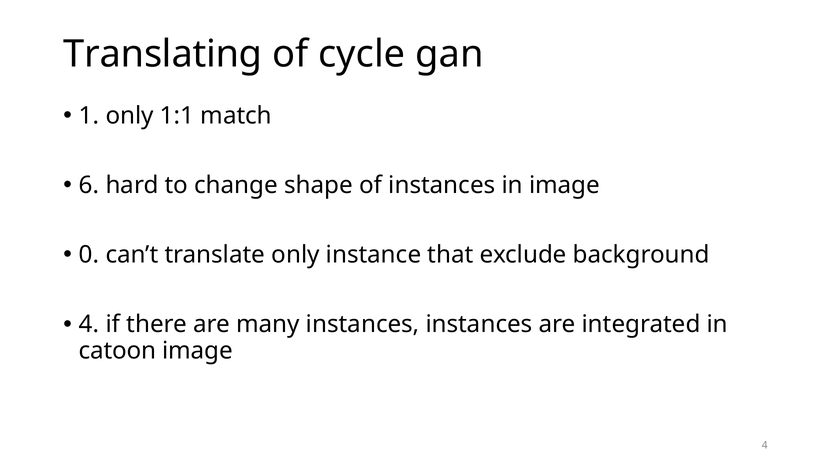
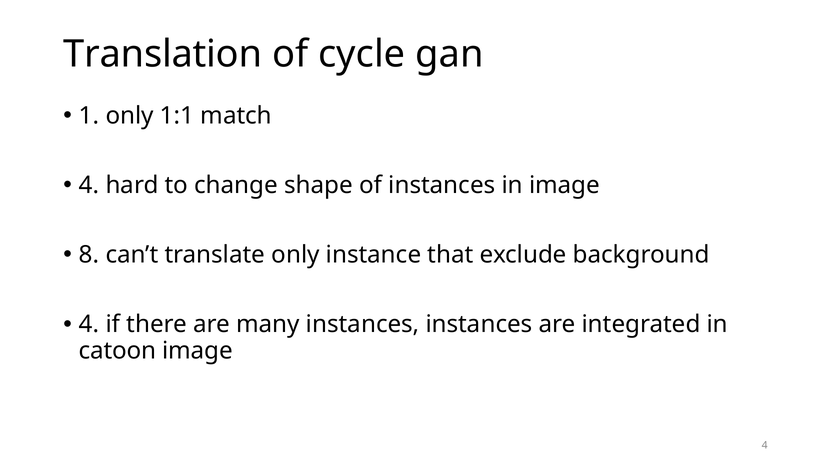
Translating: Translating -> Translation (163, 54)
6: 6 -> 4 (89, 185)
0: 0 -> 8 (89, 255)
